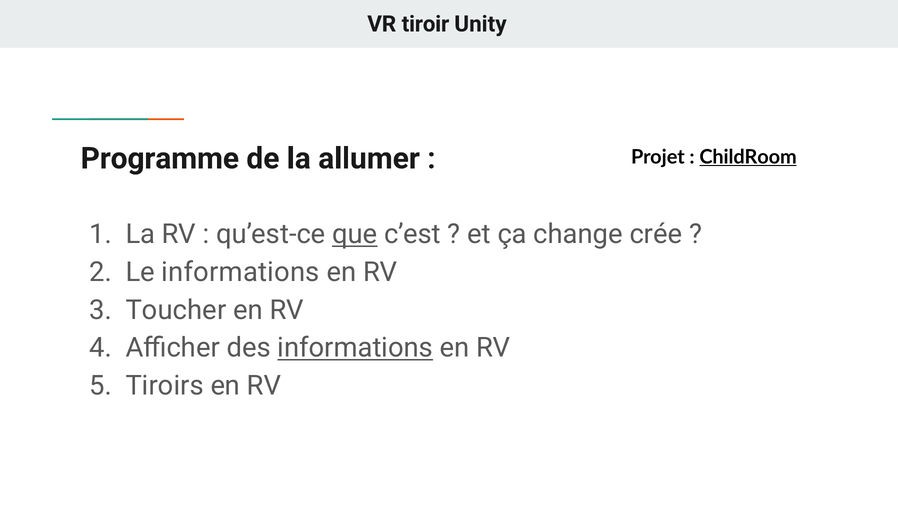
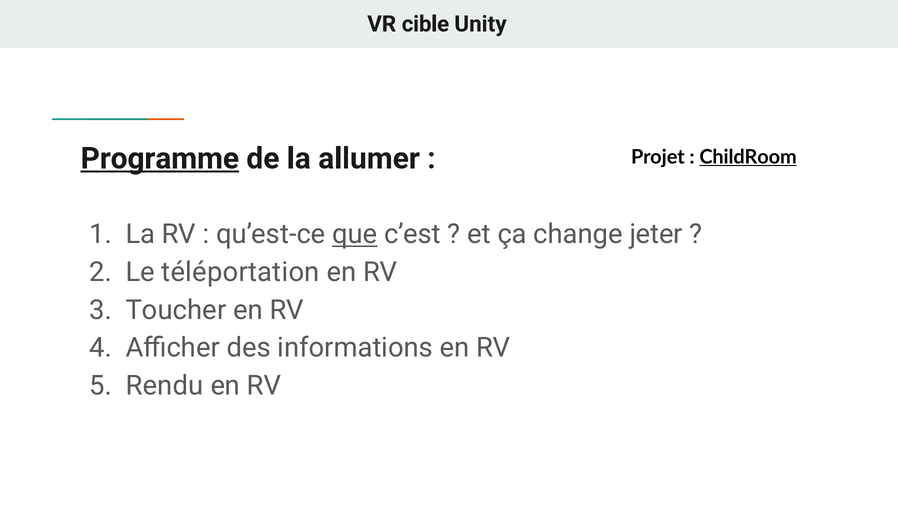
tiroir: tiroir -> cible (425, 24)
Programme underline: none -> present (160, 159)
crée: crée -> jeter (656, 235)
Le informations: informations -> téléportation (241, 272)
informations underline: present -> none (355, 348)
Tiroirs: Tiroirs -> Rendu (165, 386)
